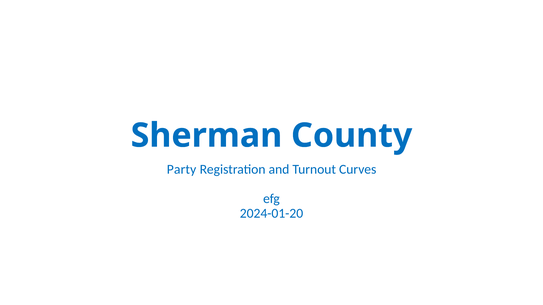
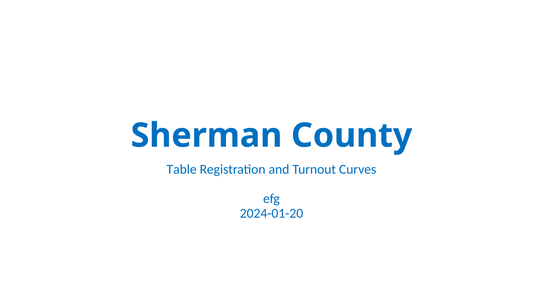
Party: Party -> Table (182, 170)
